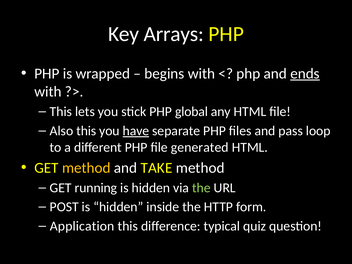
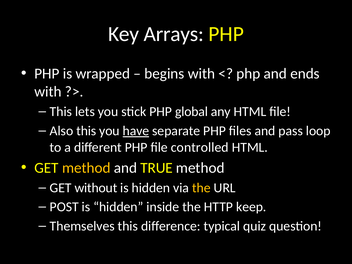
ends underline: present -> none (305, 74)
generated: generated -> controlled (200, 147)
TAKE: TAKE -> TRUE (157, 168)
running: running -> without (96, 188)
the colour: light green -> yellow (201, 188)
form: form -> keep (251, 207)
Application: Application -> Themselves (82, 226)
